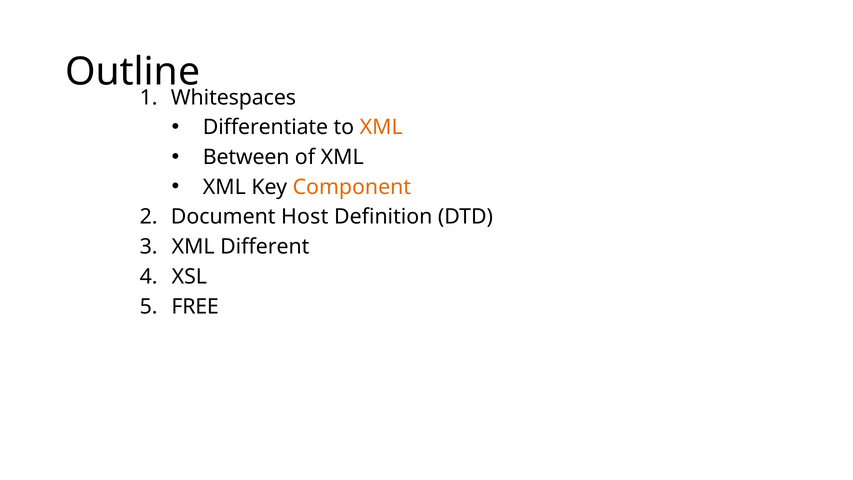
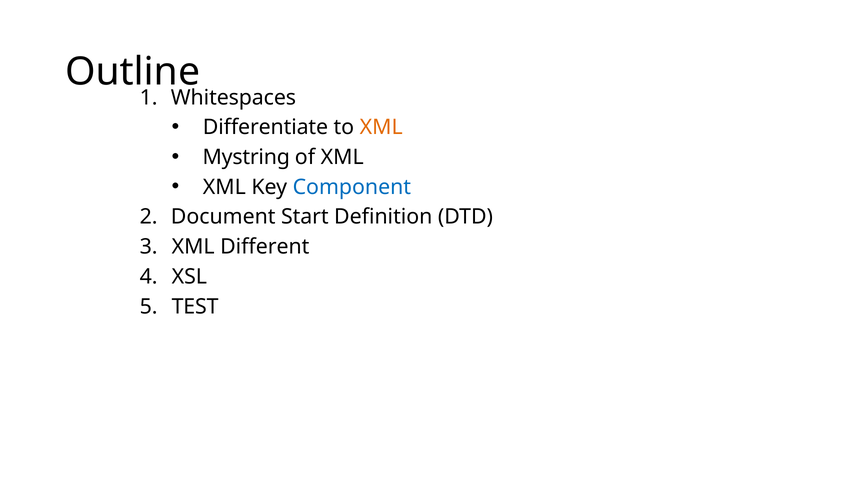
Between: Between -> Mystring (246, 157)
Component colour: orange -> blue (352, 187)
Host: Host -> Start (305, 217)
FREE: FREE -> TEST (195, 306)
